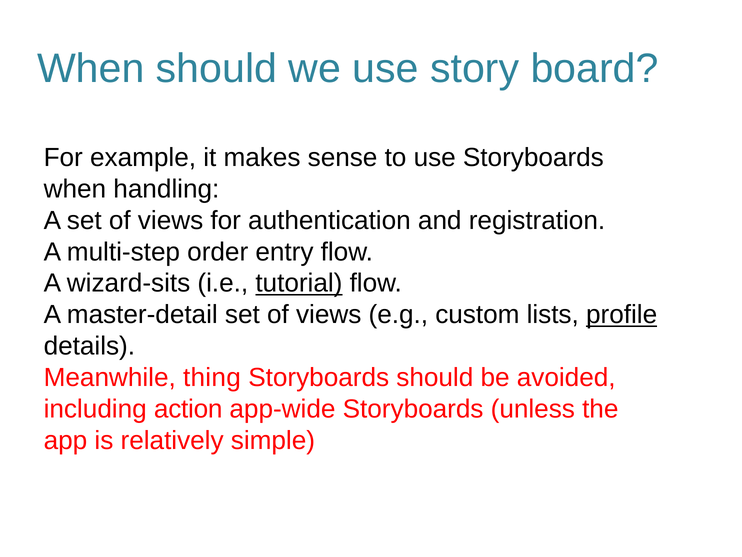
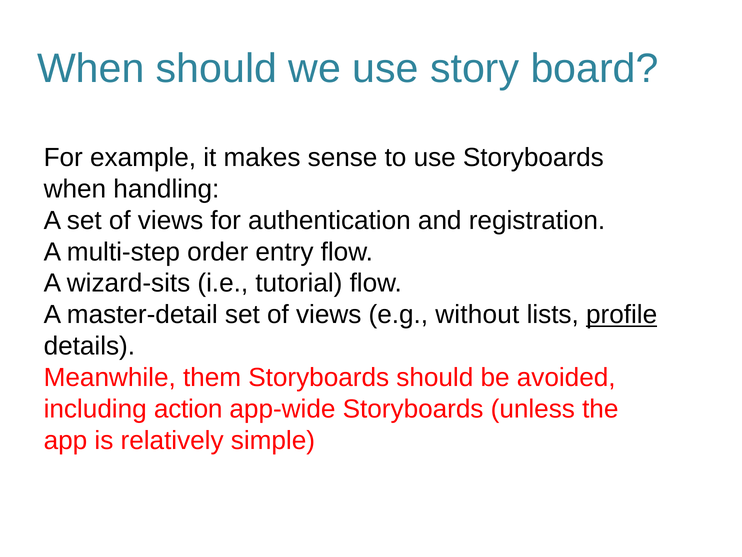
tutorial underline: present -> none (299, 283)
custom: custom -> without (477, 314)
thing: thing -> them (212, 377)
